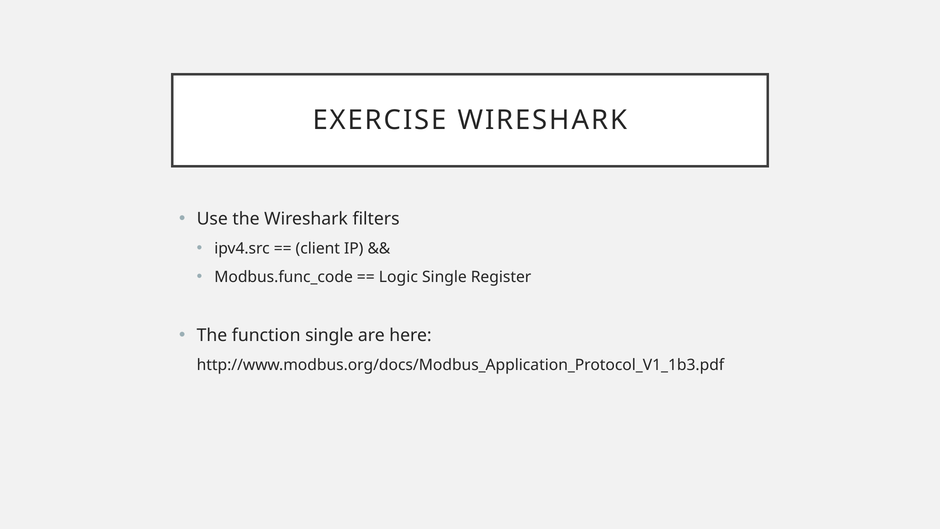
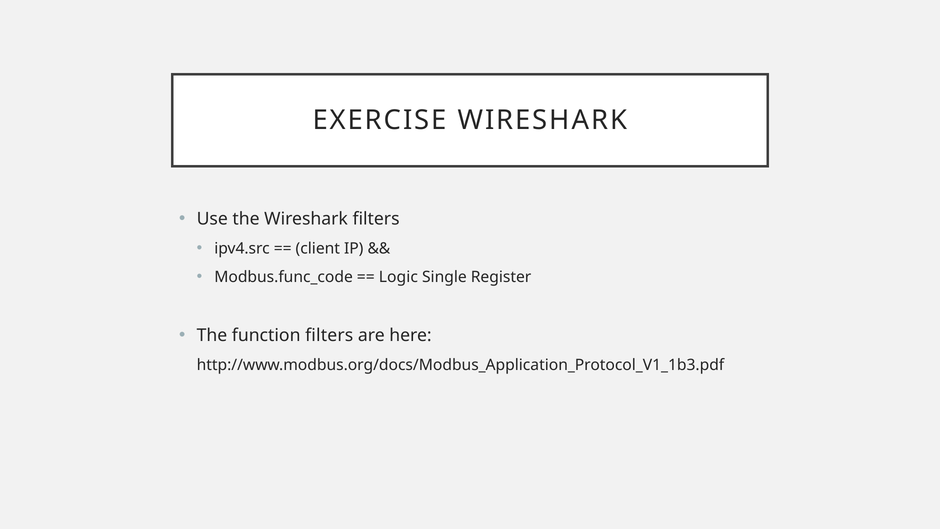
function single: single -> filters (329, 335)
